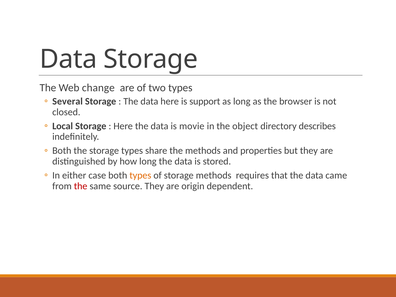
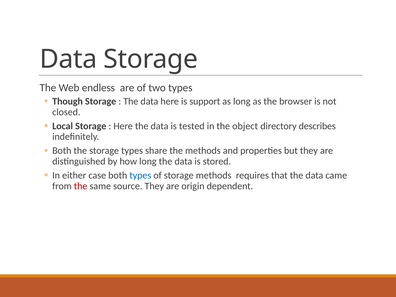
change: change -> endless (98, 88)
Several: Several -> Though (68, 101)
movie: movie -> tested (192, 126)
types colour: orange -> blue (140, 175)
